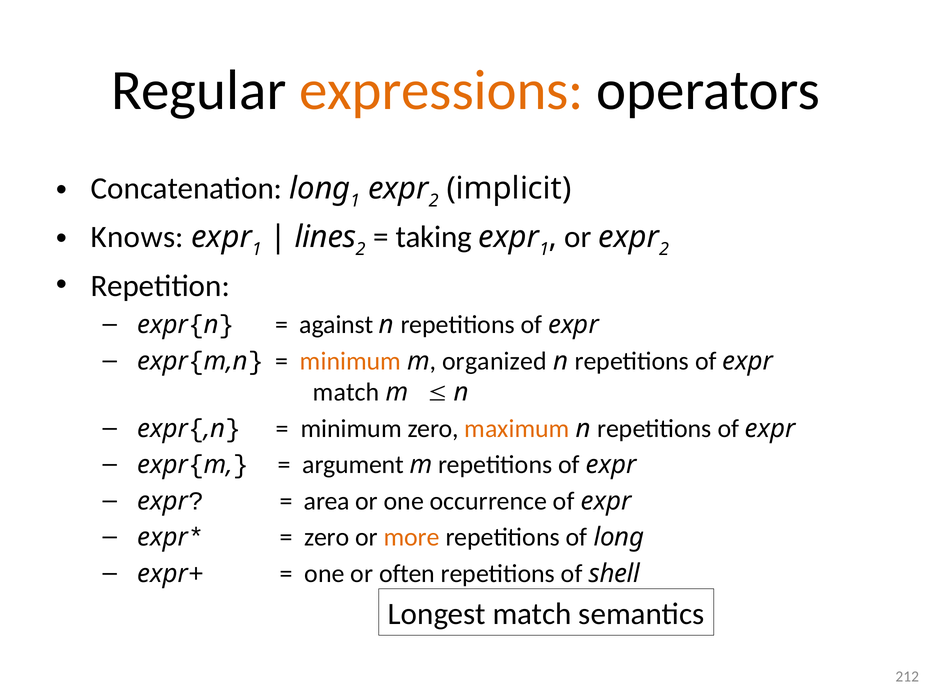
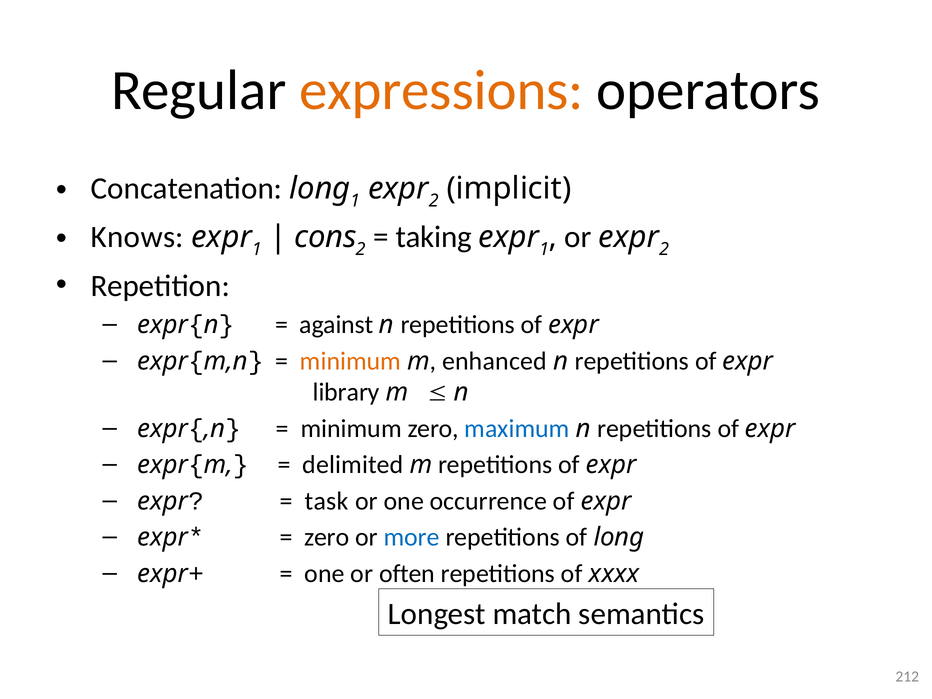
lines: lines -> cons (325, 237)
organized: organized -> enhanced (495, 361)
match: match -> library (346, 392)
maximum colour: orange -> blue (517, 429)
argument: argument -> delimited (353, 465)
area: area -> task (327, 501)
more colour: orange -> blue (412, 537)
shell: shell -> xxxx (614, 574)
